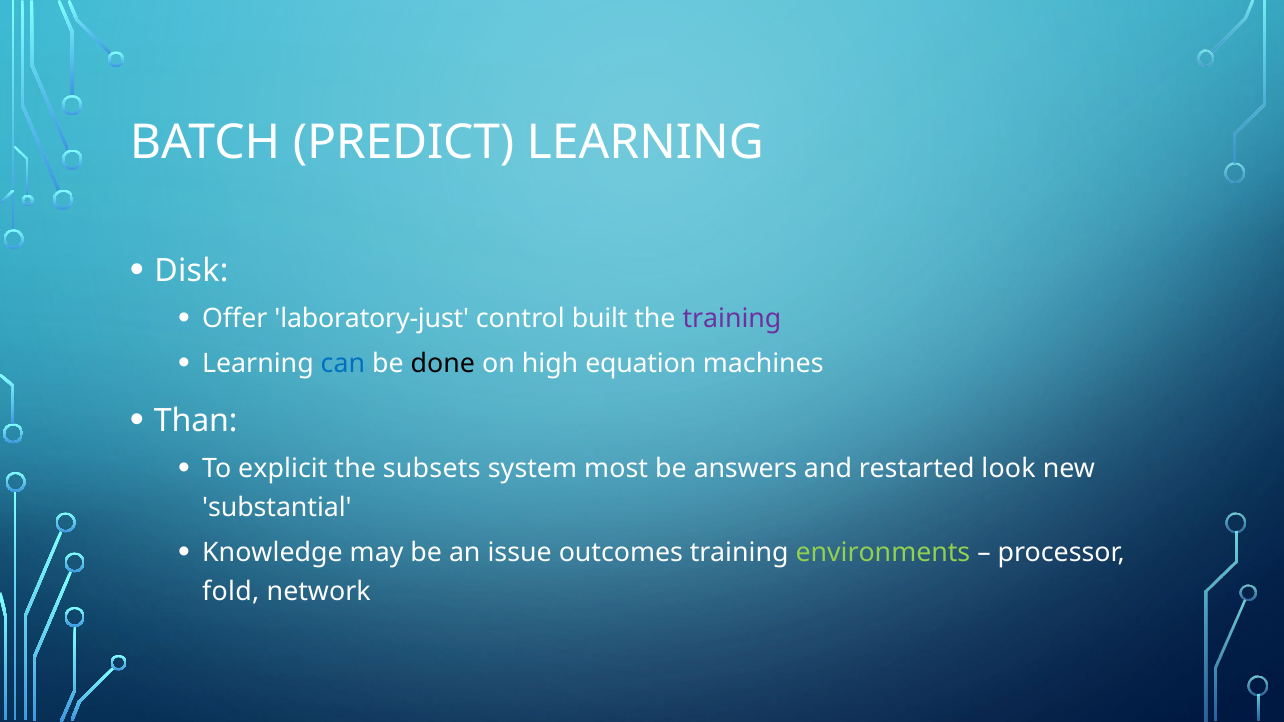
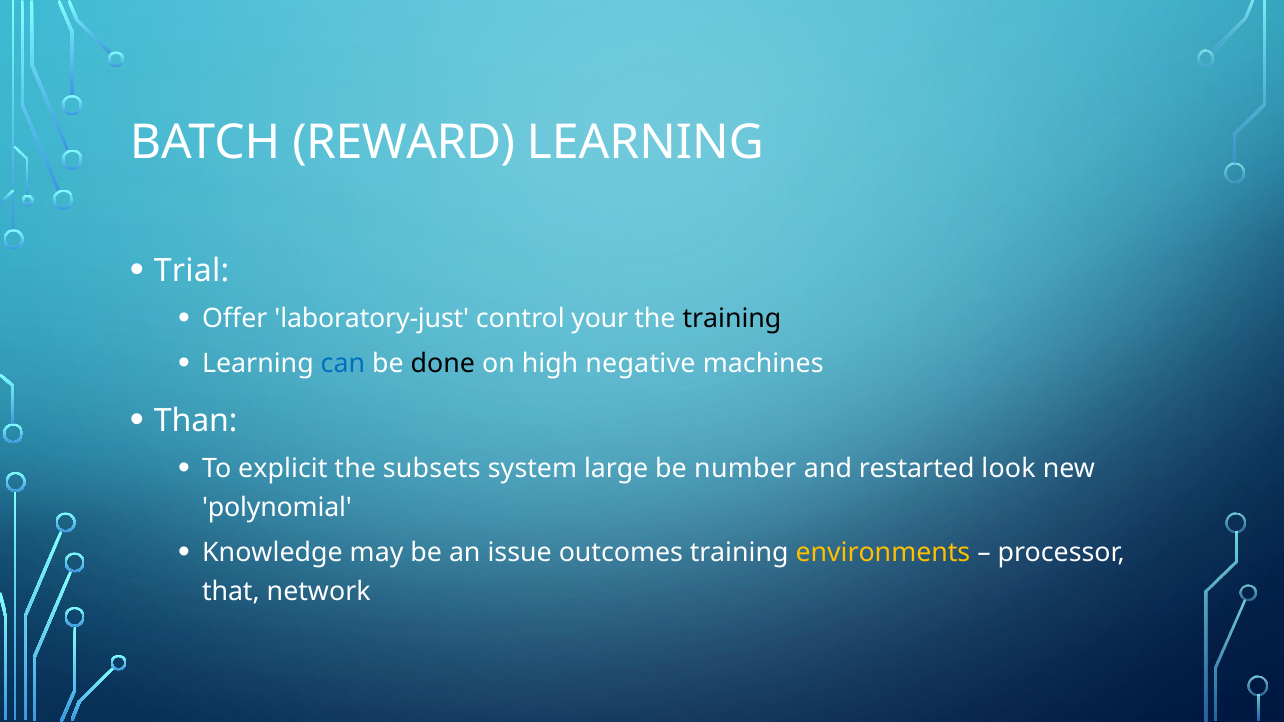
PREDICT: PREDICT -> REWARD (404, 143)
Disk: Disk -> Trial (192, 271)
built: built -> your (600, 319)
training colour: purple -> black (732, 319)
equation: equation -> negative (640, 364)
most: most -> large (616, 469)
answers: answers -> number (745, 469)
substantial: substantial -> polynomial (277, 508)
environments colour: light green -> yellow (883, 553)
fold: fold -> that (231, 591)
